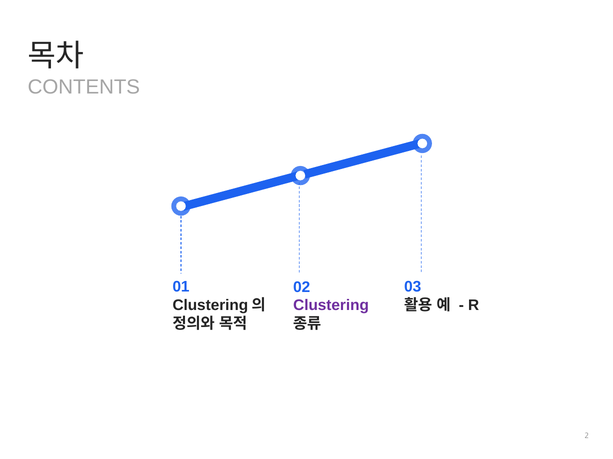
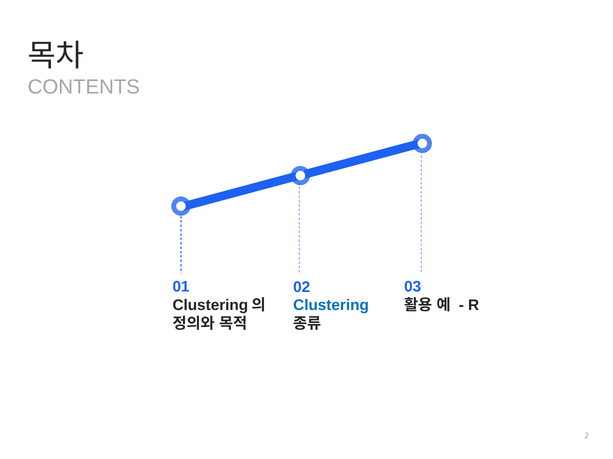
Clustering colour: purple -> blue (331, 306)
